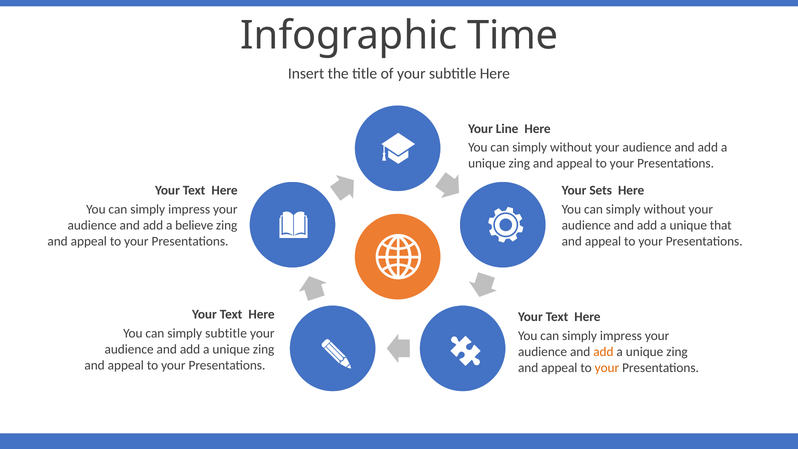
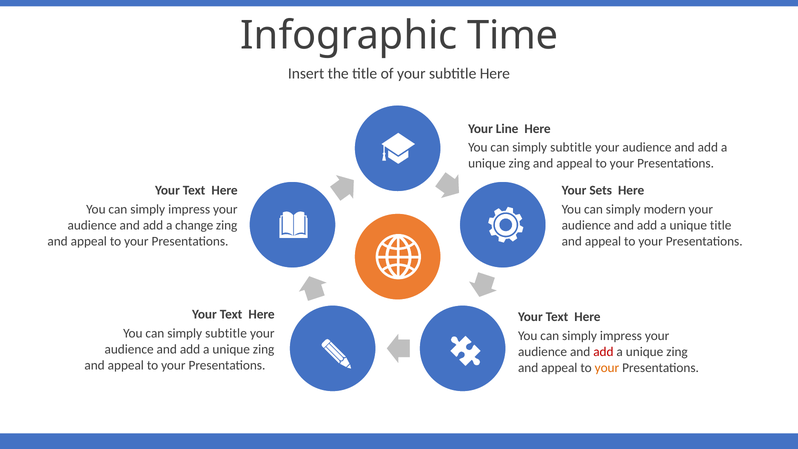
without: without -> subtitle (571, 148)
without: without -> modern (665, 209)
believe: believe -> change (194, 225)
unique that: that -> title (721, 225)
add colour: orange -> red (603, 352)
